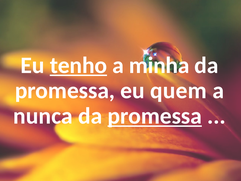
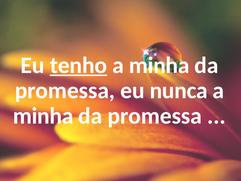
quem: quem -> nunca (179, 90)
nunca: nunca -> minha (43, 116)
promessa underline: present -> none (155, 116)
